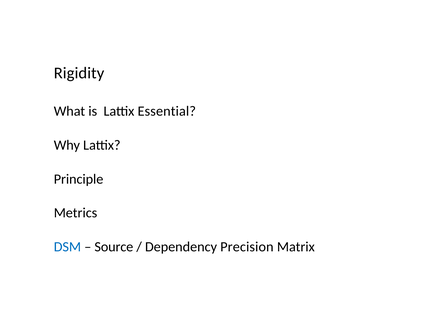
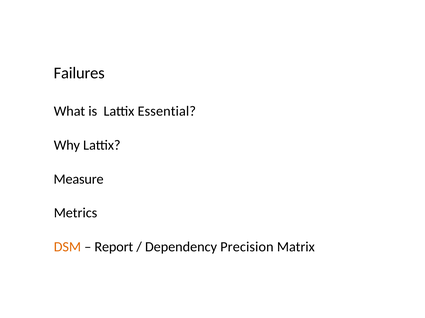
Rigidity: Rigidity -> Failures (79, 73)
Principle: Principle -> Measure (79, 179)
DSM colour: blue -> orange (67, 247)
Source: Source -> Report (114, 247)
